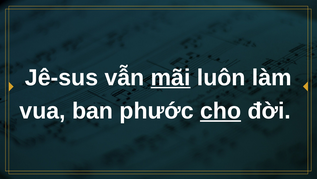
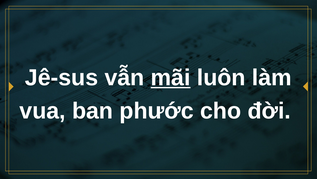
cho underline: present -> none (221, 111)
